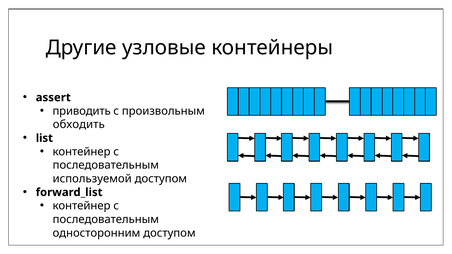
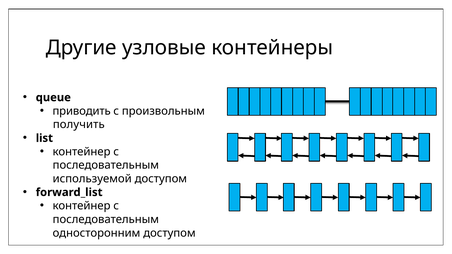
assert: assert -> queue (53, 98)
обходить: обходить -> получить (79, 125)
